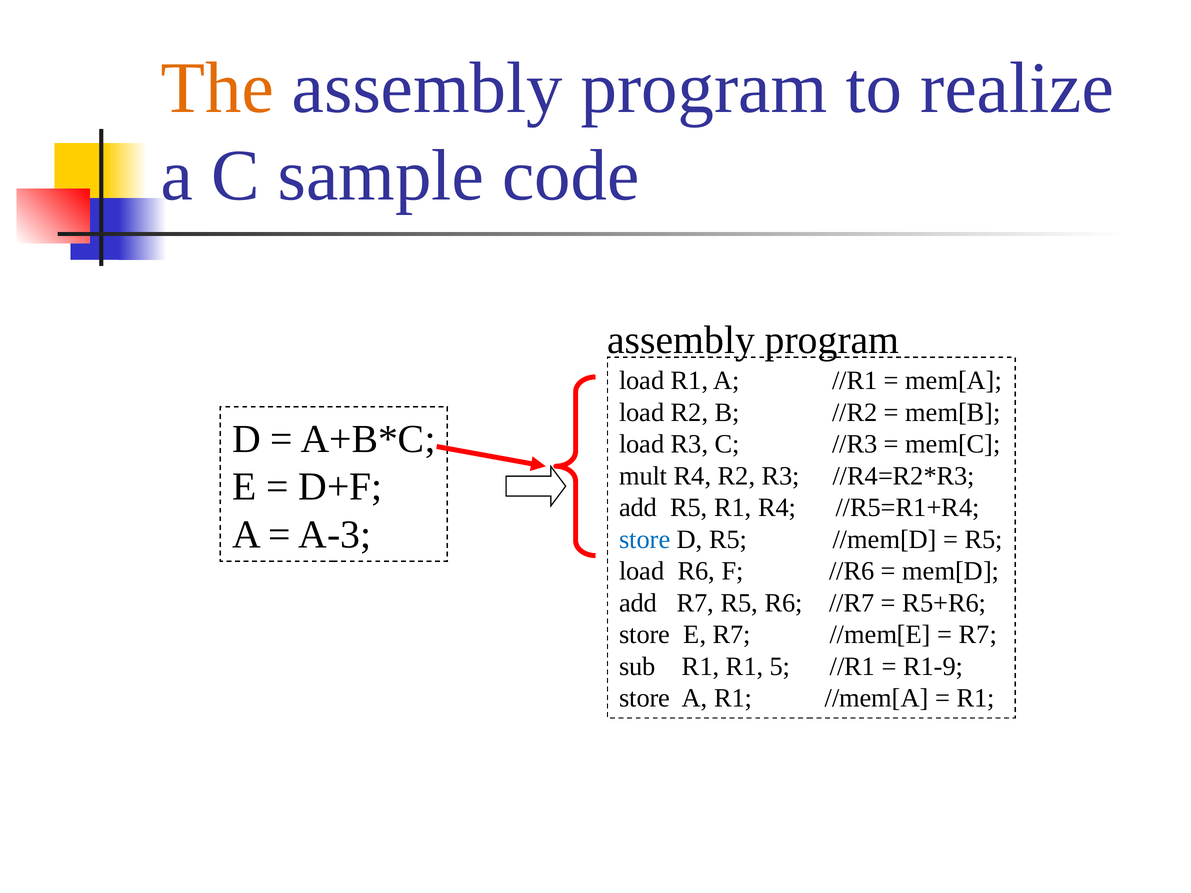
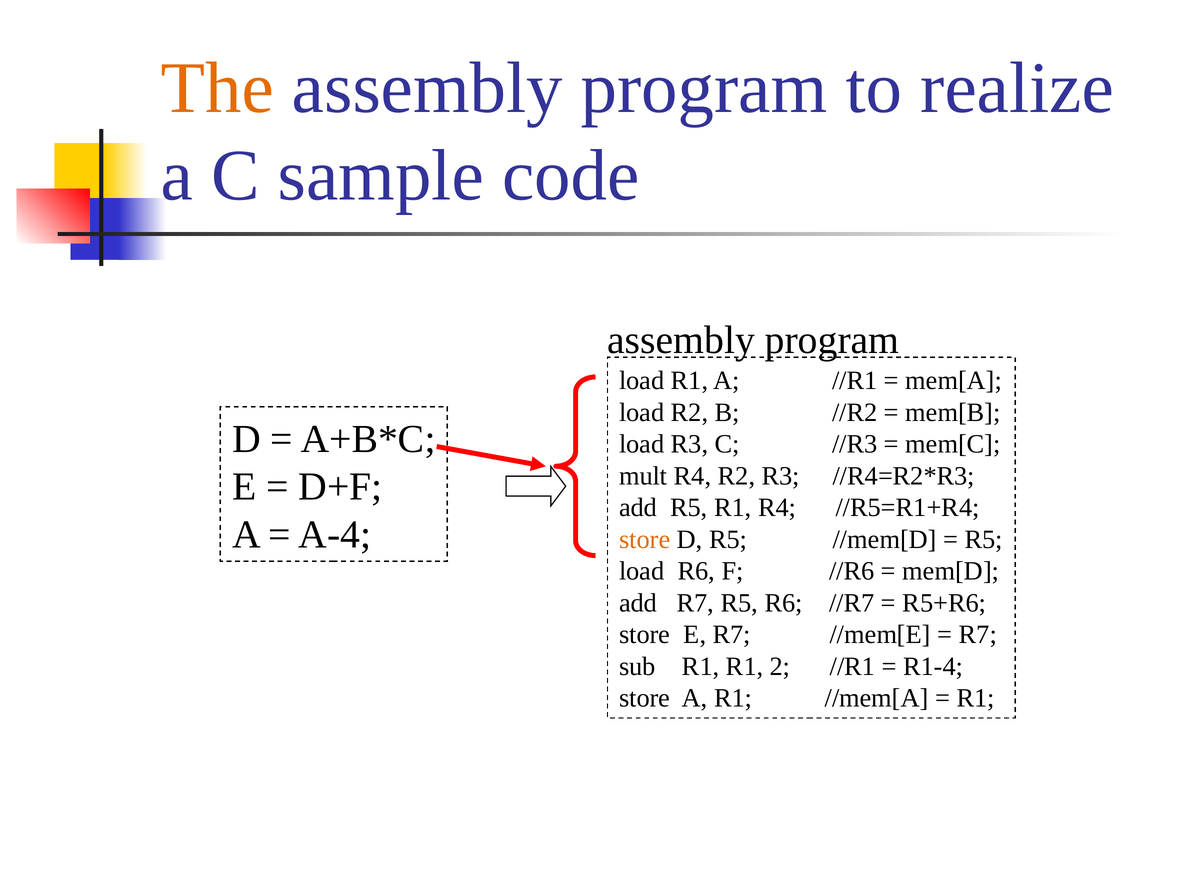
A-3: A-3 -> A-4 (335, 535)
store colour: blue -> orange (645, 540)
5: 5 -> 2 (780, 667)
R1-9: R1-9 -> R1-4 (933, 667)
